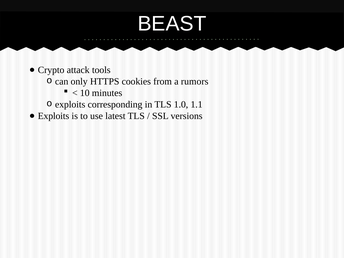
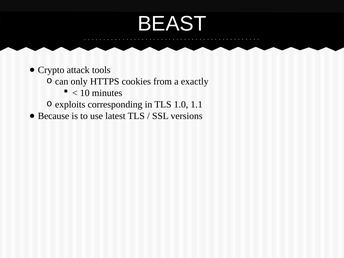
rumors: rumors -> exactly (195, 82)
Exploits: Exploits -> Because (54, 116)
